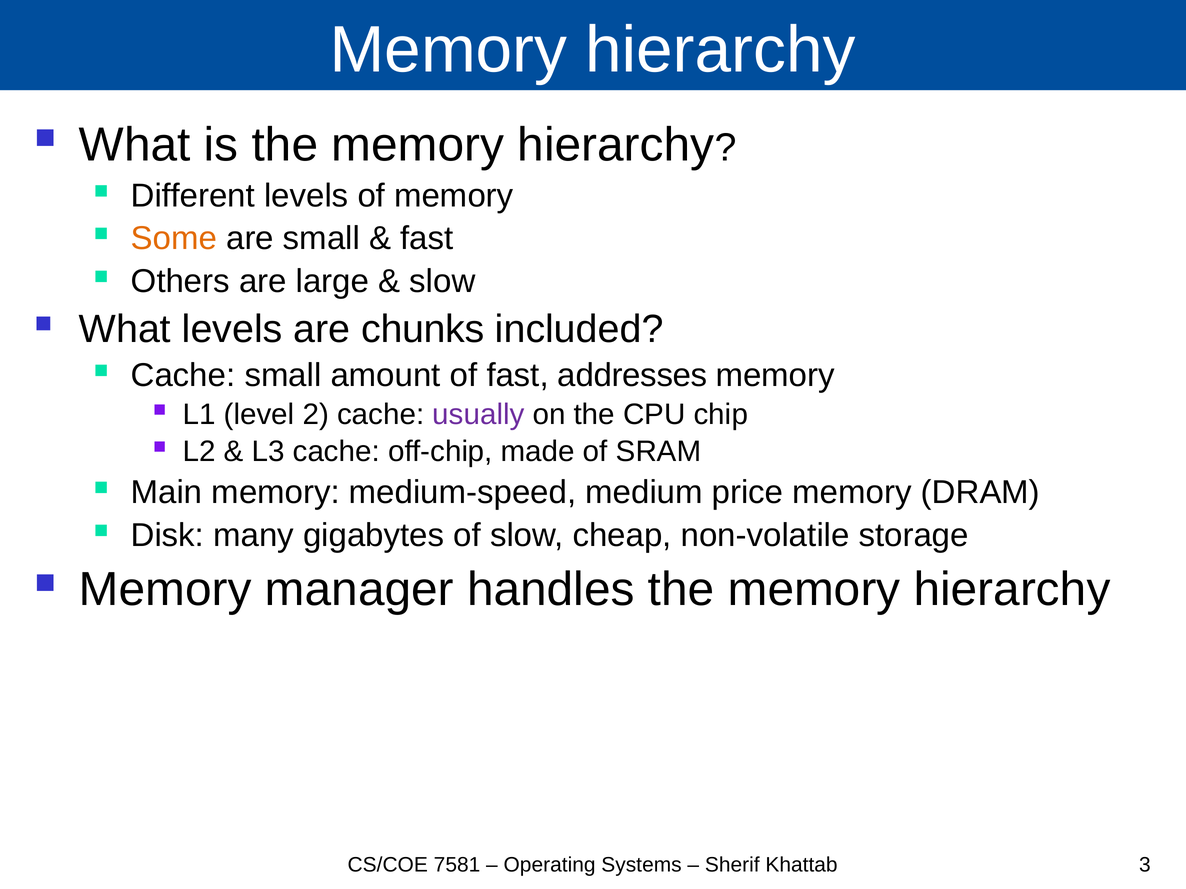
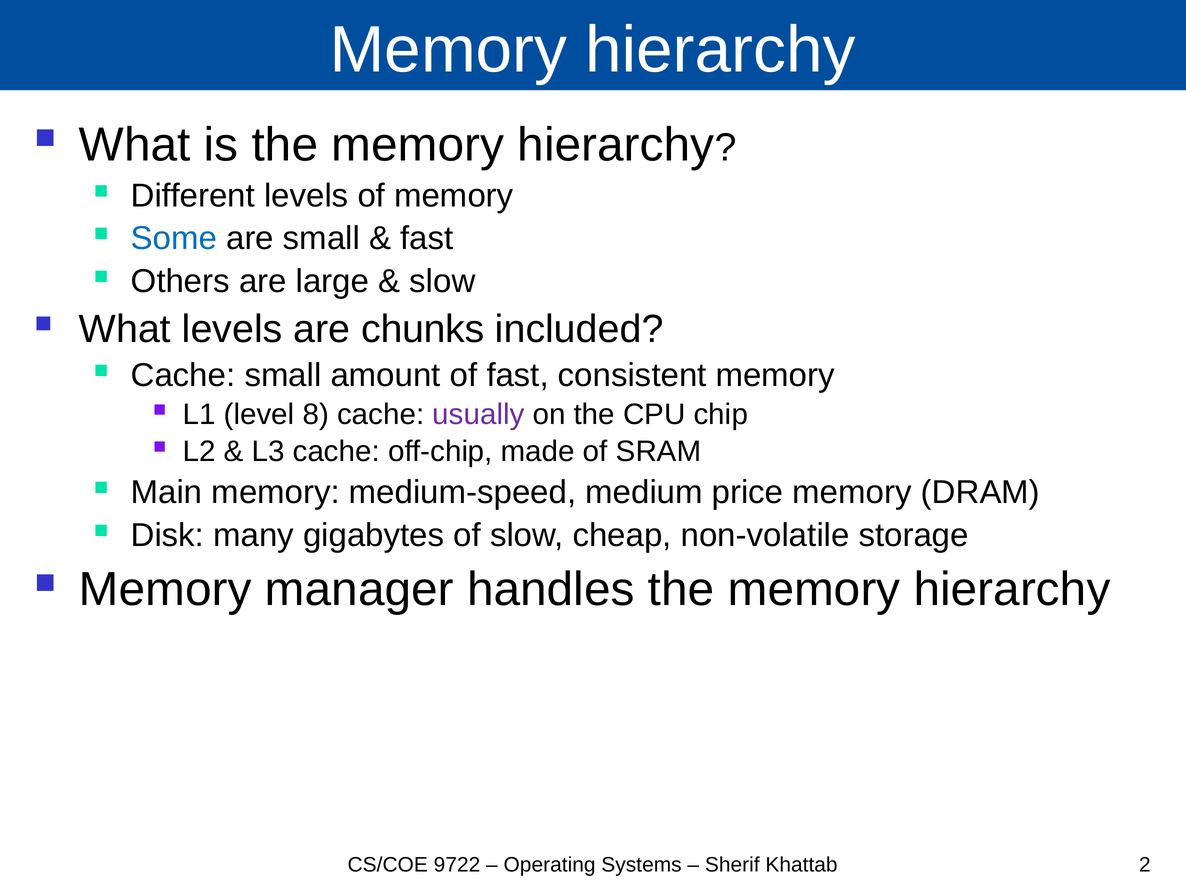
Some colour: orange -> blue (174, 239)
addresses: addresses -> consistent (632, 376)
2: 2 -> 8 (316, 415)
7581: 7581 -> 9722 (457, 865)
3: 3 -> 2 (1145, 865)
